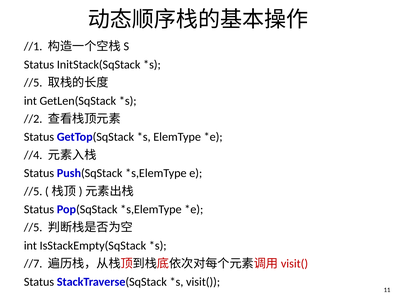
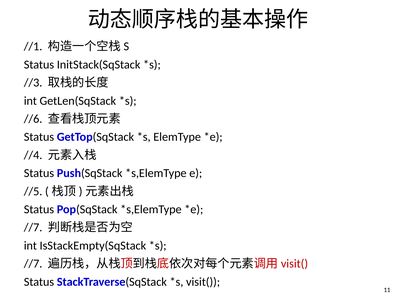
//5: //5 -> //3 (33, 83)
//2: //2 -> //6 (33, 119)
//5: //5 -> //7 (33, 227)
